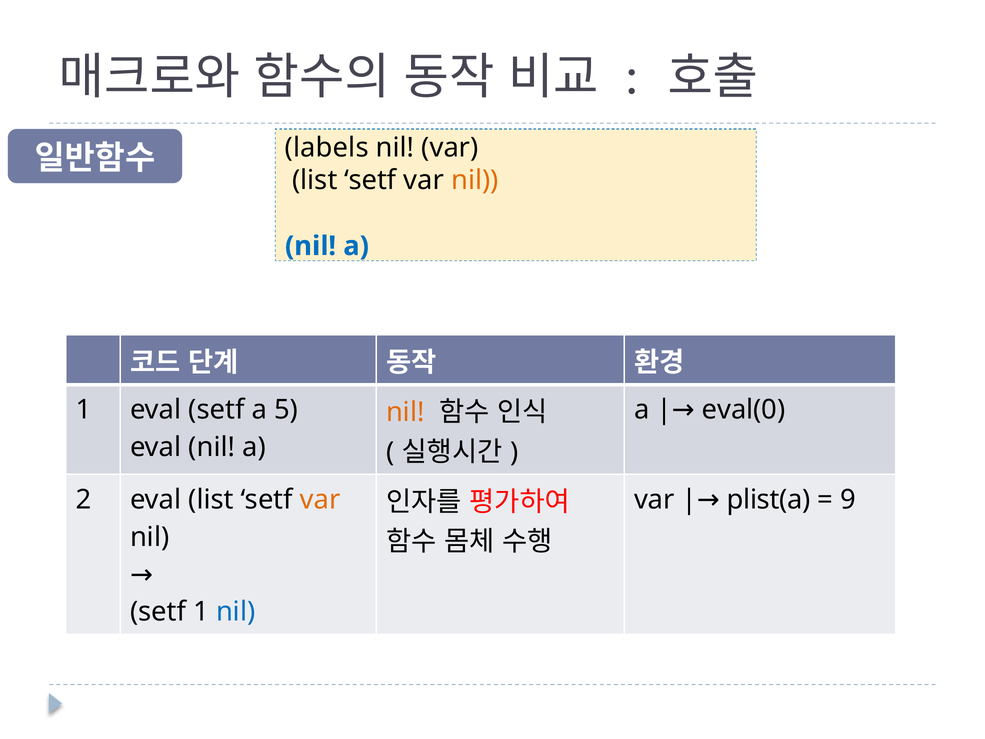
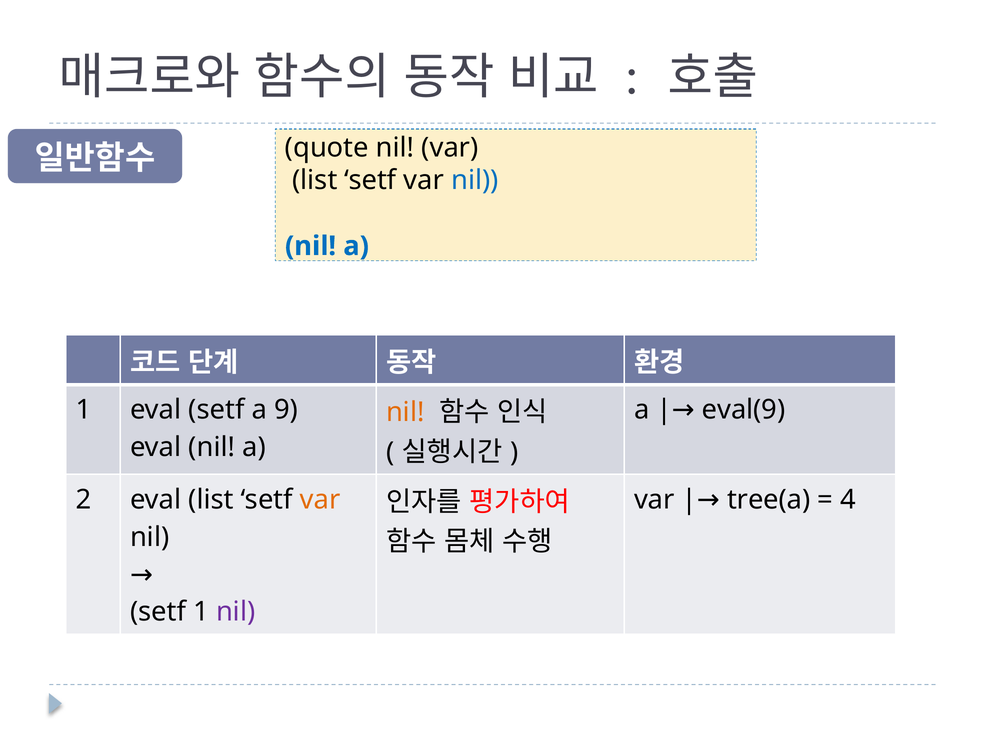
labels: labels -> quote (327, 147)
nil colour: orange -> blue (475, 180)
5: 5 -> 9 (286, 410)
eval(0: eval(0 -> eval(9 (744, 410)
plist(a: plist(a -> tree(a (769, 499)
9: 9 -> 4 (848, 499)
nil colour: blue -> purple (236, 612)
